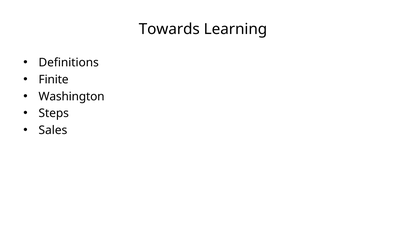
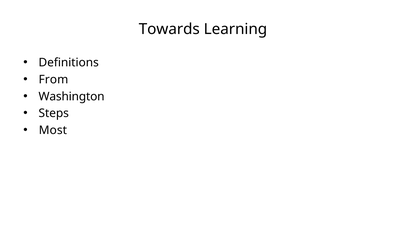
Finite: Finite -> From (53, 80)
Sales: Sales -> Most (53, 130)
